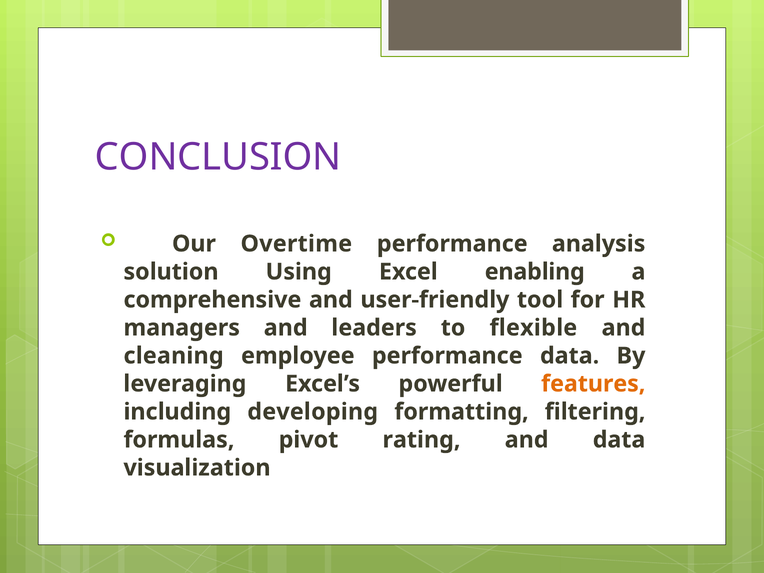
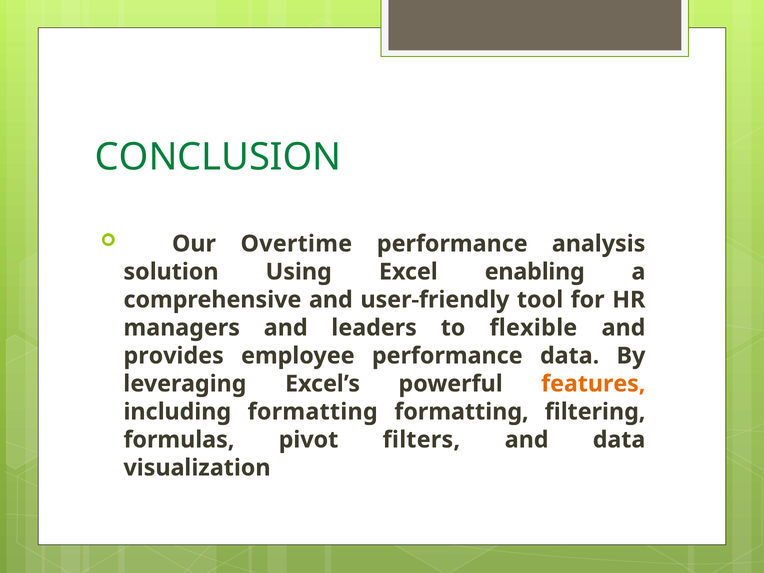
CONCLUSION colour: purple -> green (218, 157)
cleaning: cleaning -> provides (174, 356)
including developing: developing -> formatting (313, 412)
rating: rating -> filters (421, 440)
